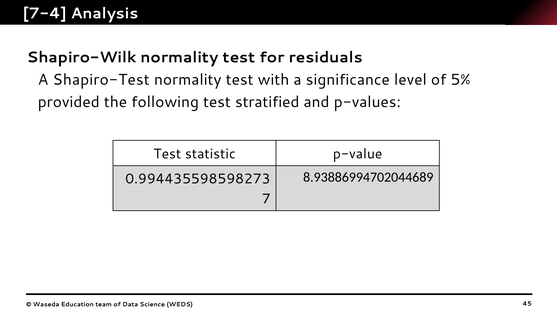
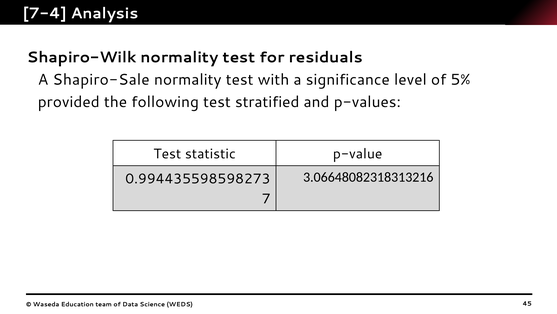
Shapiro-Test: Shapiro-Test -> Shapiro-Sale (101, 80)
8.93886994702044689: 8.93886994702044689 -> 3.06648082318313216 (368, 177)
